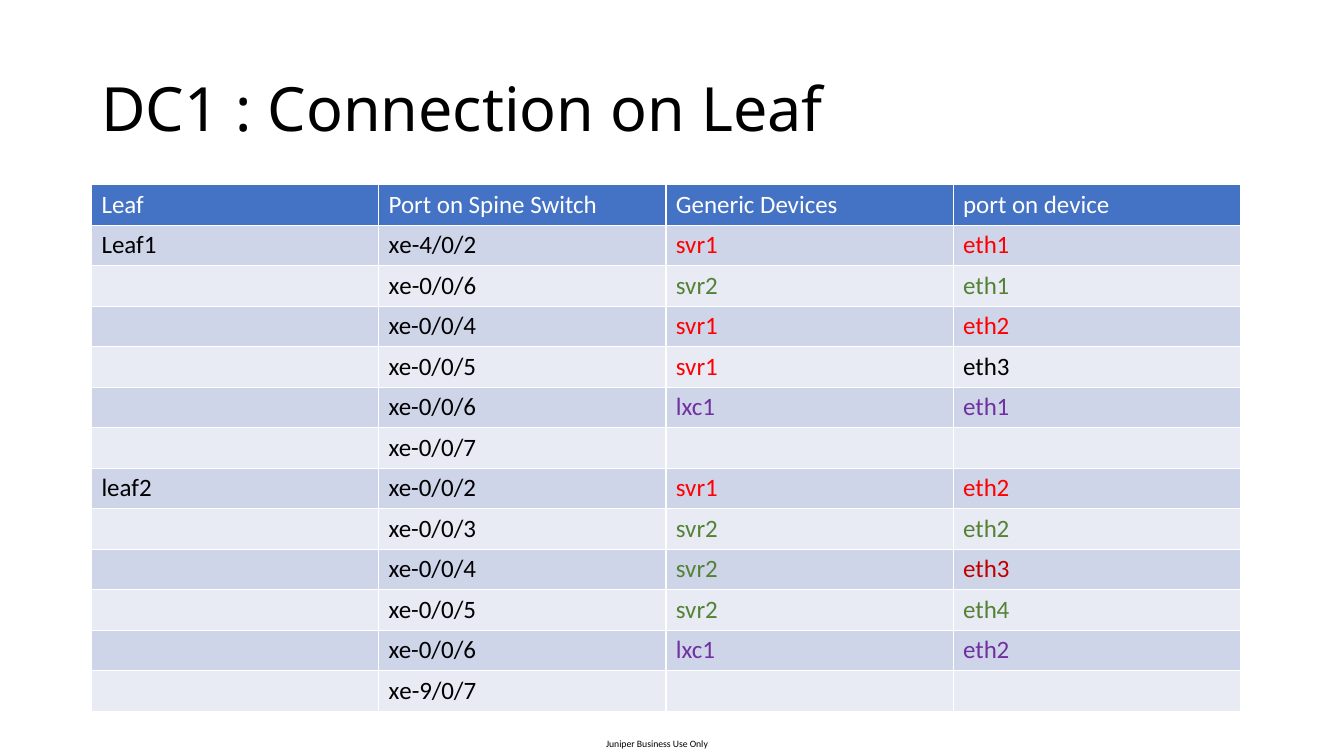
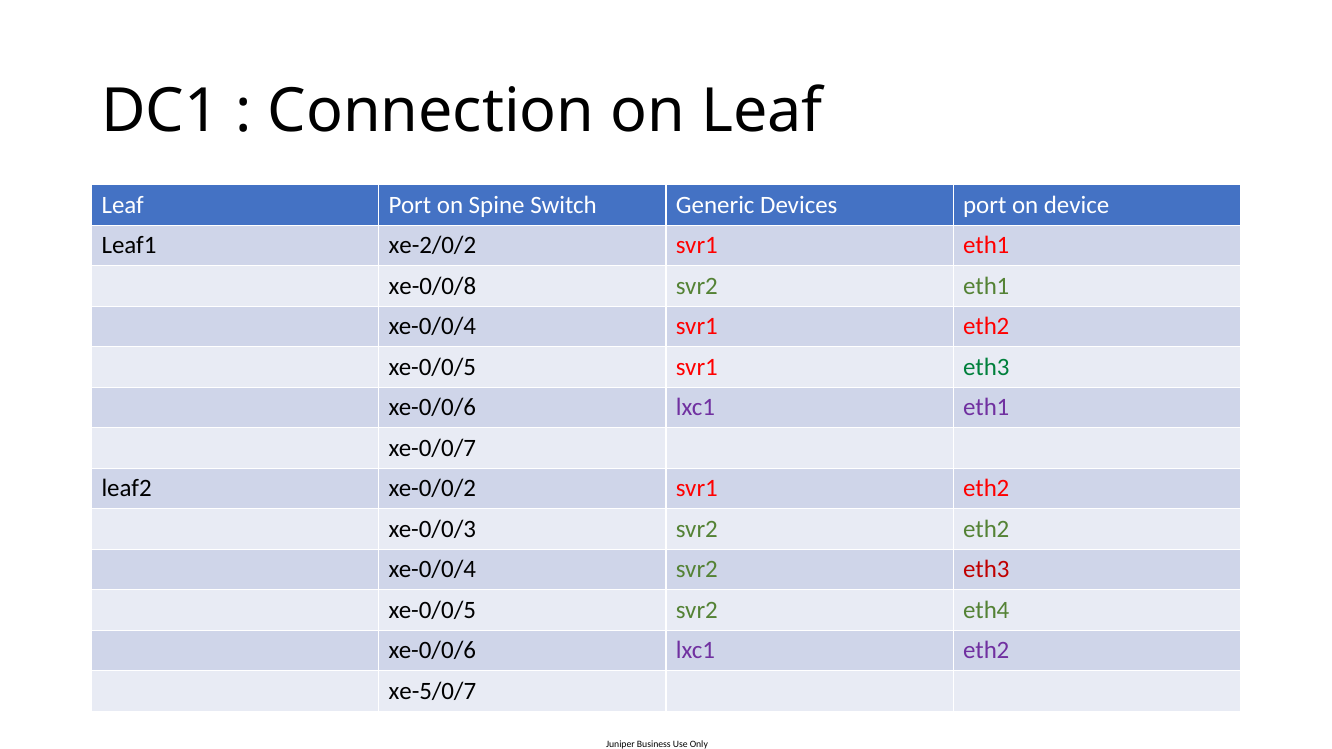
xe-4/0/2: xe-4/0/2 -> xe-2/0/2 (432, 246)
xe-0/0/6: xe-0/0/6 -> xe-0/0/8 (432, 286)
eth3 colour: black -> green (986, 367)
xe-9/0/7: xe-9/0/7 -> xe-5/0/7 (432, 691)
